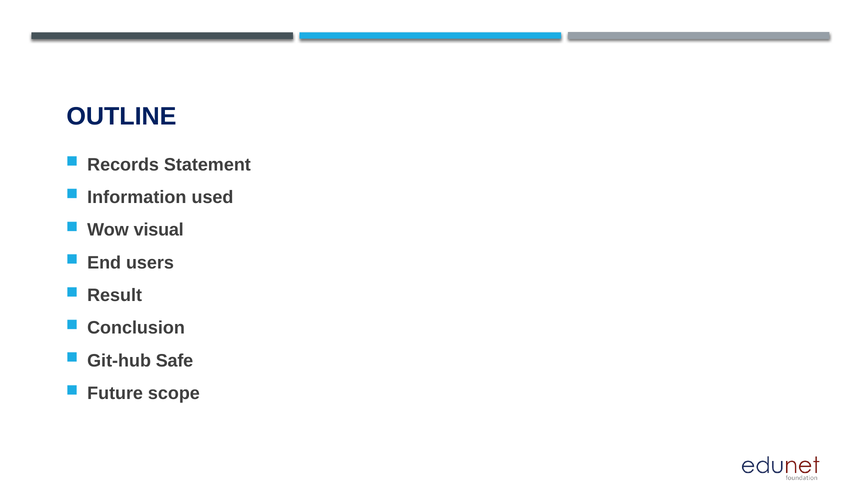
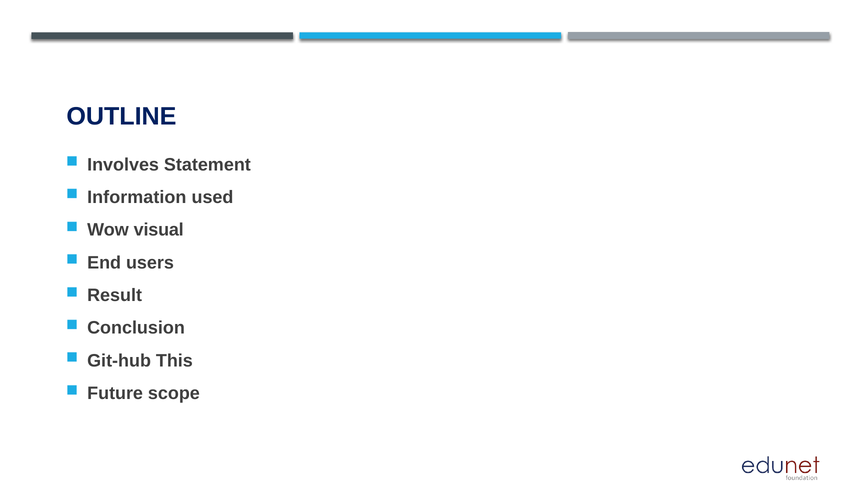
Records: Records -> Involves (123, 164)
Safe: Safe -> This (174, 360)
